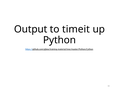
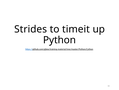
Output: Output -> Strides (31, 29)
